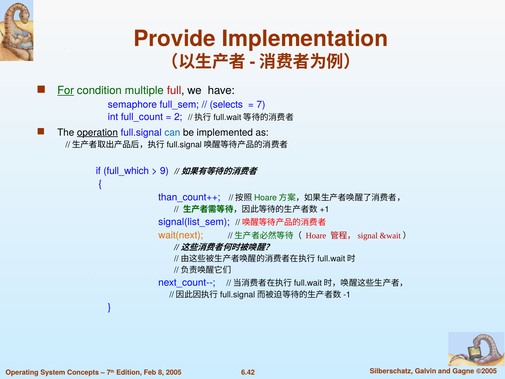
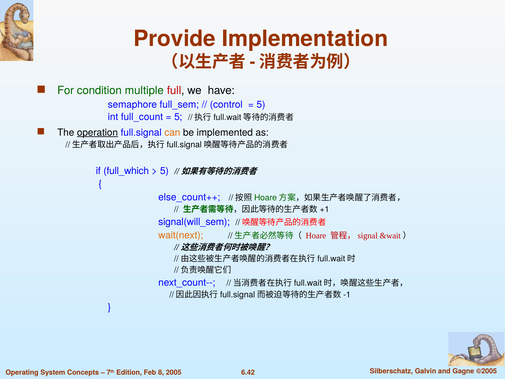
For underline: present -> none (66, 90)
selects: selects -> control (226, 105)
7: 7 -> 5 (261, 105)
2: 2 -> 5 (178, 117)
can colour: blue -> orange (172, 132)
9: 9 -> 5 (164, 171)
than_count++: than_count++ -> else_count++ (189, 197)
signal(list_sem: signal(list_sem -> signal(will_sem (194, 222)
